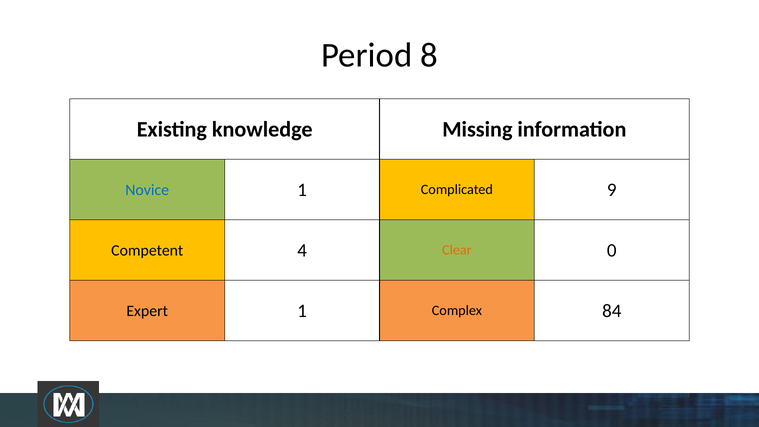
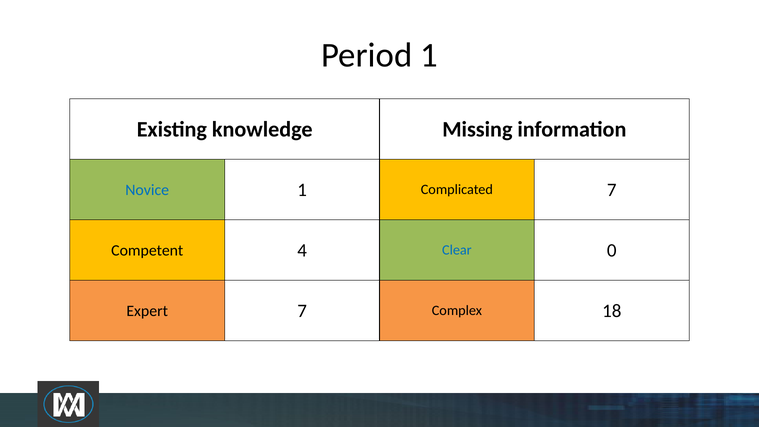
Period 8: 8 -> 1 (429, 55)
Complicated 9: 9 -> 7 (612, 190)
Clear colour: orange -> blue (457, 250)
Expert 1: 1 -> 7 (302, 311)
84: 84 -> 18 (612, 311)
